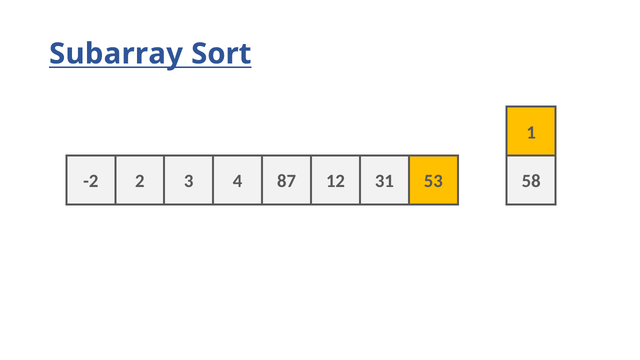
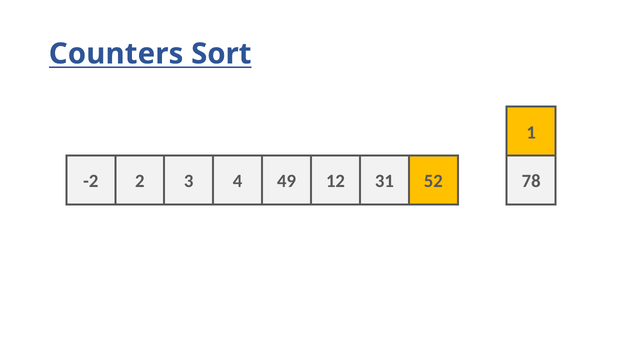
Subarray: Subarray -> Counters (116, 54)
87: 87 -> 49 (287, 181)
53: 53 -> 52 (433, 181)
58: 58 -> 78 (531, 181)
